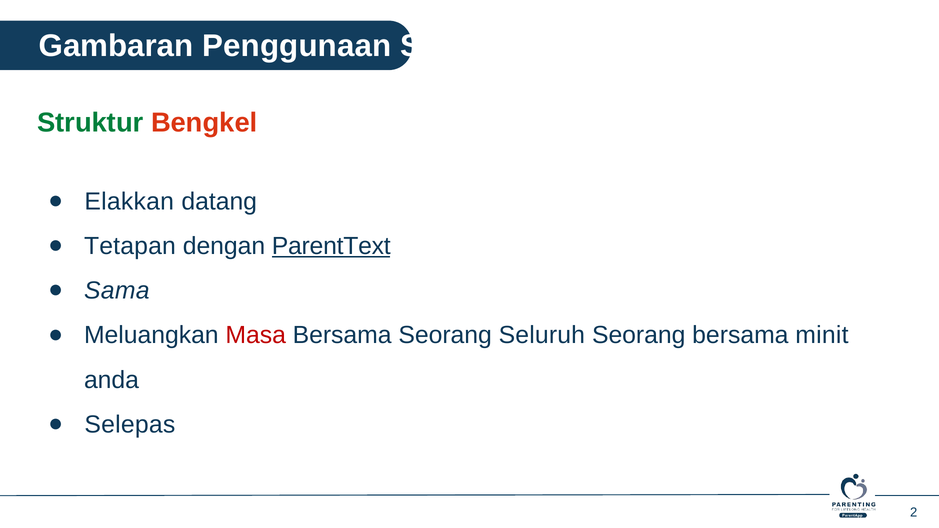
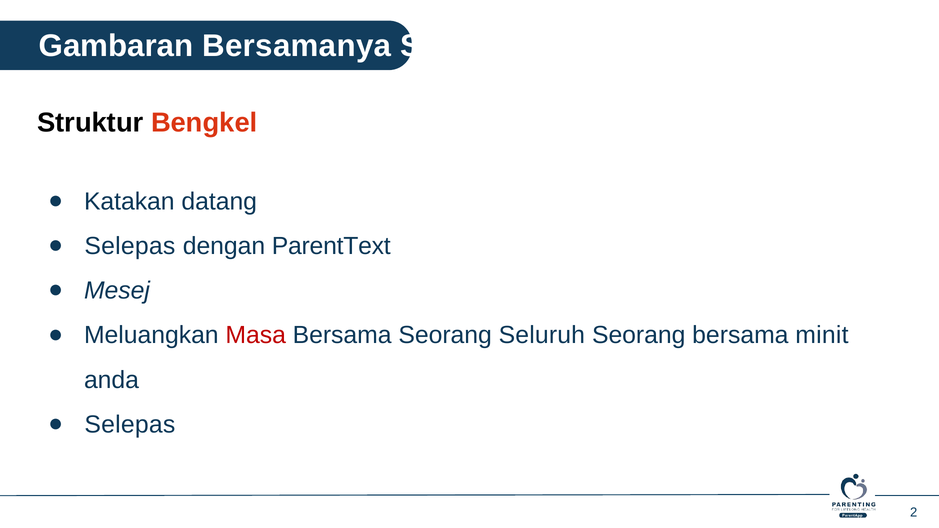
Penggunaan: Penggunaan -> Bersamanya (297, 46)
Struktur colour: green -> black (90, 123)
Elakkan: Elakkan -> Katakan (129, 202)
Tetapan: Tetapan -> Selepas (130, 246)
ParentText underline: present -> none (331, 246)
Sama: Sama -> Mesej (117, 291)
